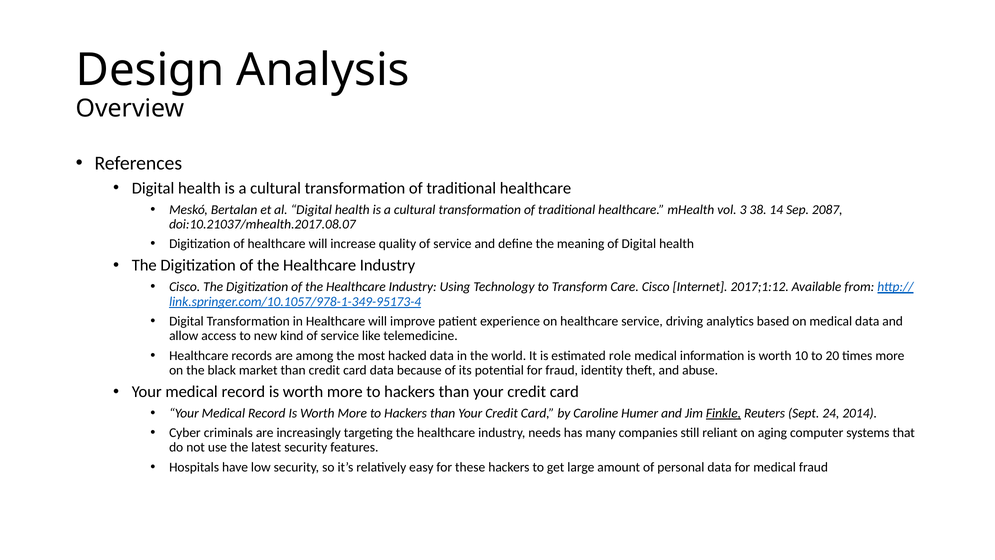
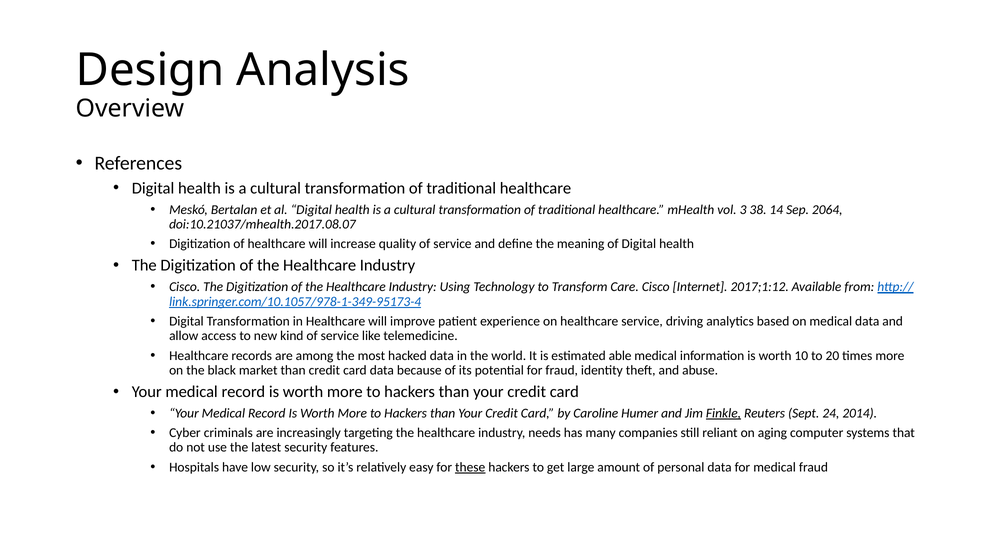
2087: 2087 -> 2064 (827, 209)
role: role -> able (620, 356)
these underline: none -> present (470, 467)
